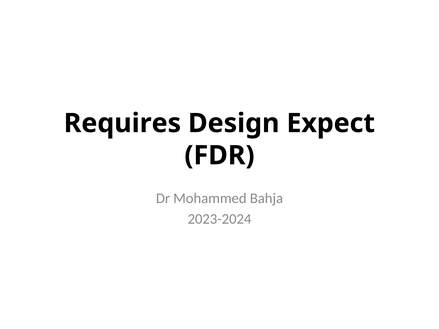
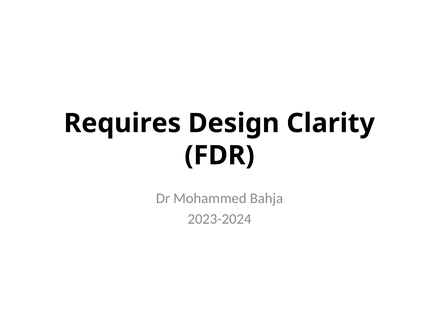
Expect: Expect -> Clarity (331, 123)
